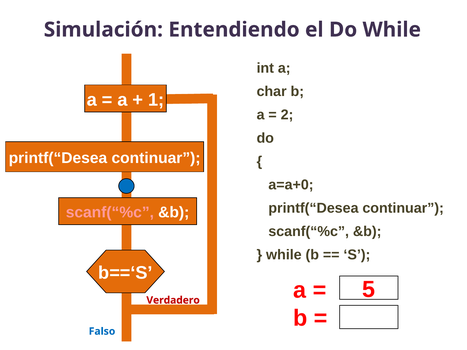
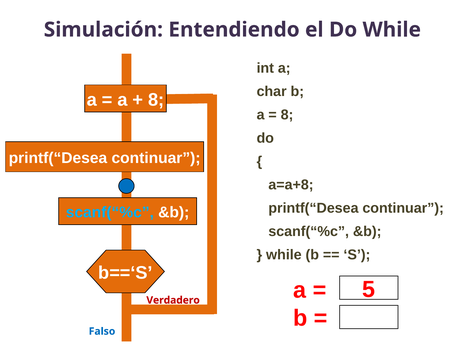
1: 1 -> 8 (156, 100)
2: 2 -> 8 (287, 115)
a=a+0: a=a+0 -> a=a+8 (291, 185)
scanf(“%c colour: pink -> light blue (110, 212)
